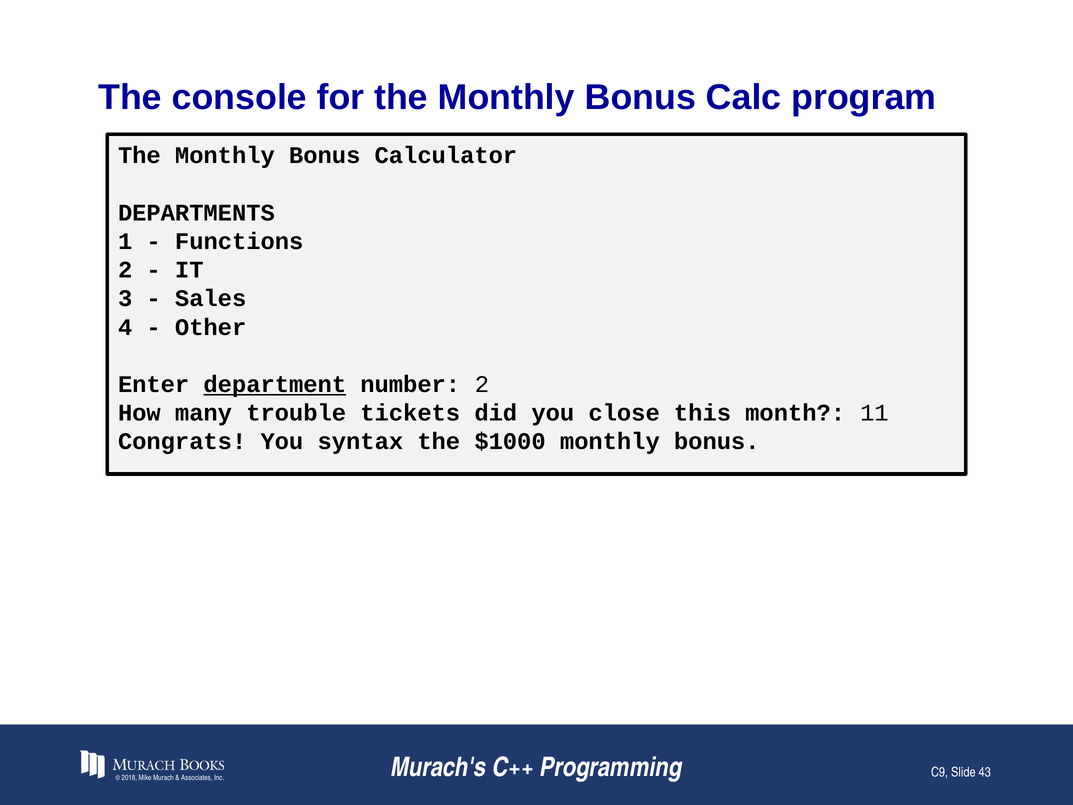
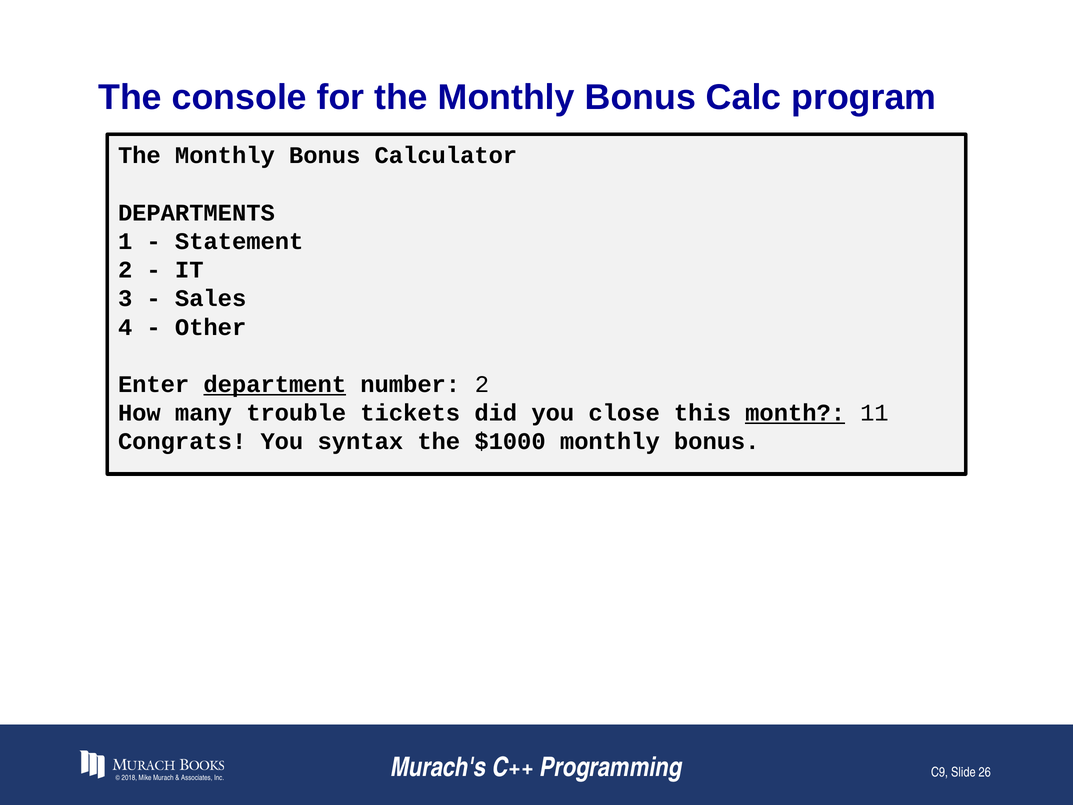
Functions: Functions -> Statement (239, 241)
month underline: none -> present (795, 413)
43: 43 -> 26 (985, 772)
